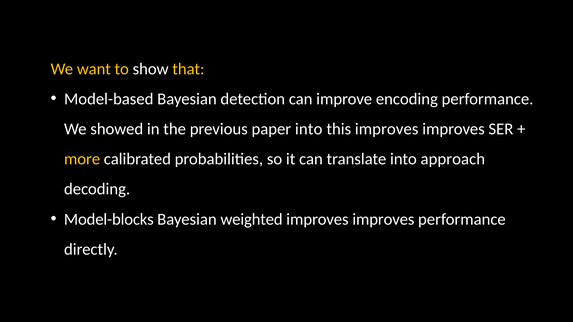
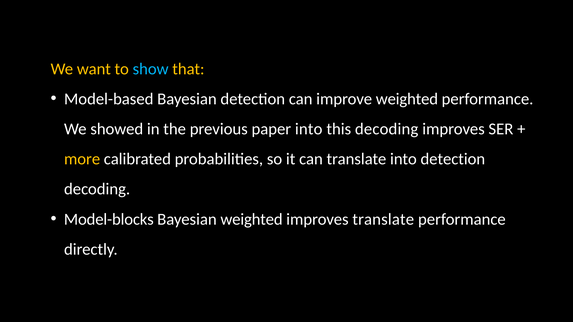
show colour: white -> light blue (151, 69)
improve encoding: encoding -> weighted (407, 99)
this improves: improves -> decoding (387, 129)
into approach: approach -> detection (453, 159)
improves: improves -> translate (383, 219)
